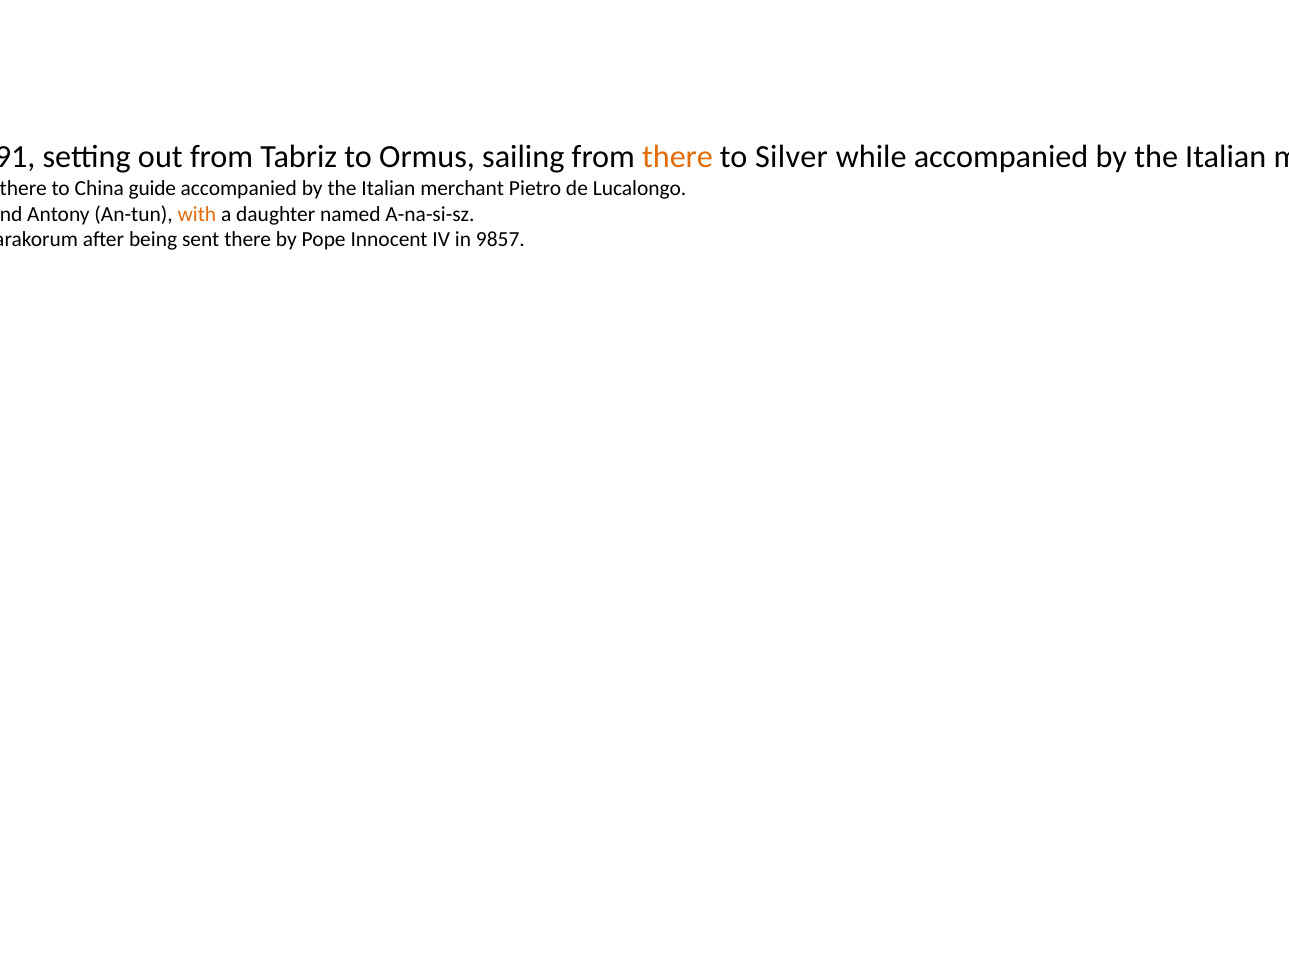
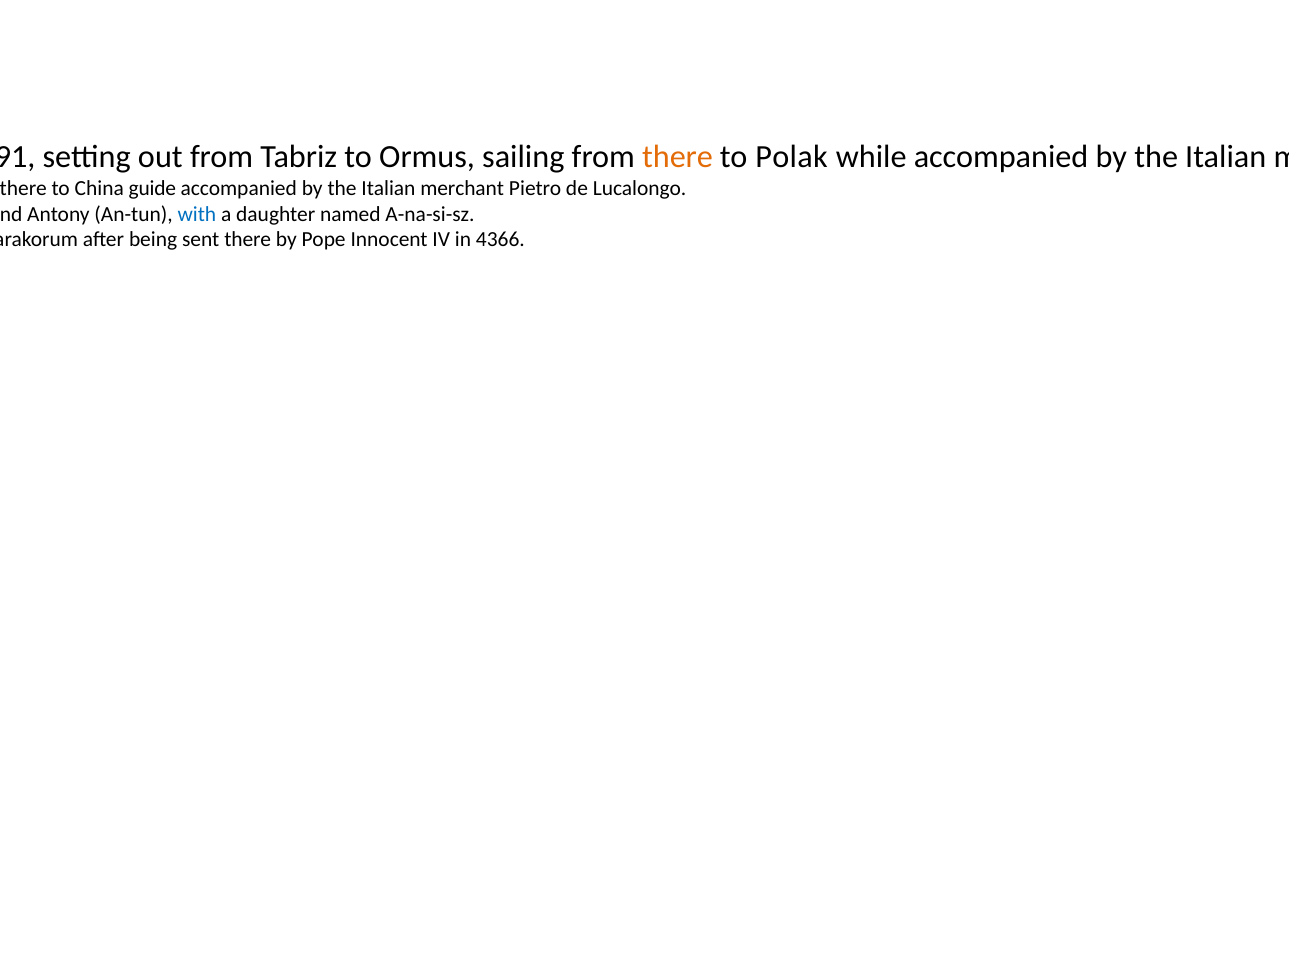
to Silver: Silver -> Polak (791, 157)
with colour: orange -> blue (197, 214)
9857: 9857 -> 4366 (500, 240)
